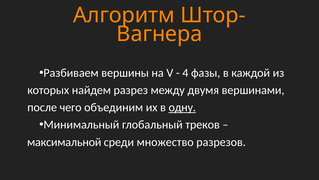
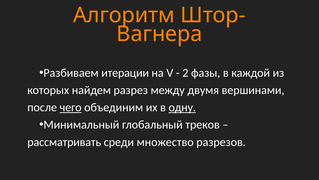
вершины: вершины -> итерации (125, 73)
4: 4 -> 2 (185, 73)
чего underline: none -> present (71, 107)
максимальной: максимальной -> рассматривать (64, 142)
